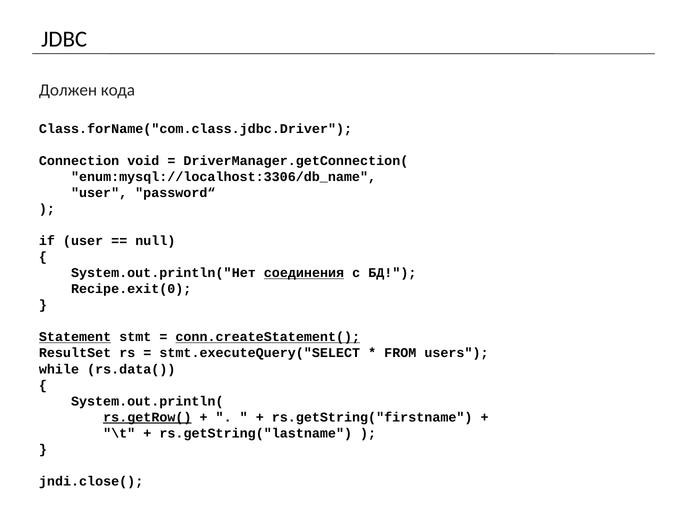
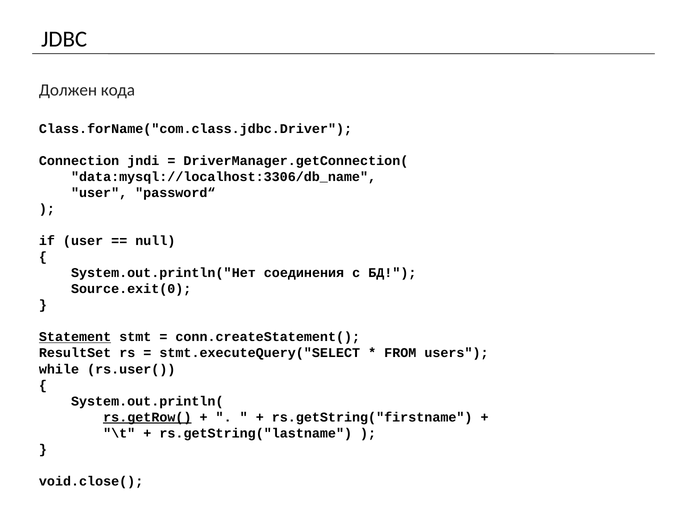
void: void -> jndi (143, 161)
enum:mysql://localhost:3306/db_name: enum:mysql://localhost:3306/db_name -> data:mysql://localhost:3306/db_name (224, 177)
соединения underline: present -> none (304, 273)
Recipe.exit(0: Recipe.exit(0 -> Source.exit(0 (131, 289)
conn.createStatement( underline: present -> none (268, 337)
rs.data(: rs.data( -> rs.user( (131, 369)
jndi.close(: jndi.close( -> void.close( (91, 482)
